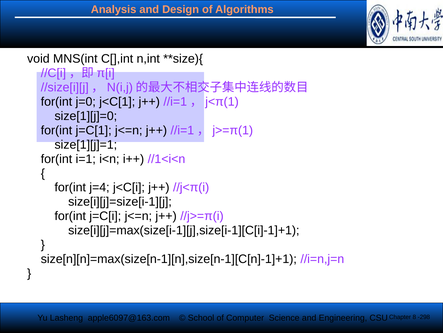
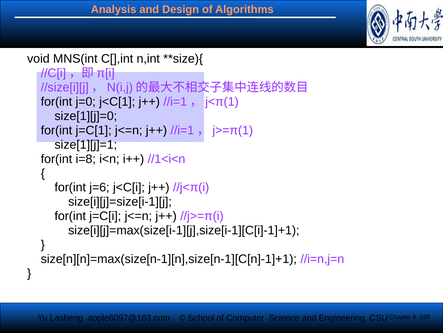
i=1: i=1 -> i=8 (86, 159)
j=4: j=4 -> j=6 (99, 187)
